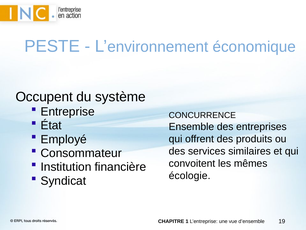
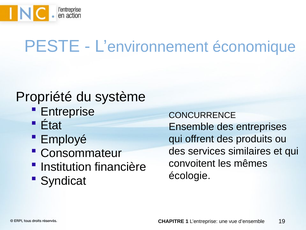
Occupent: Occupent -> Propriété (44, 97)
